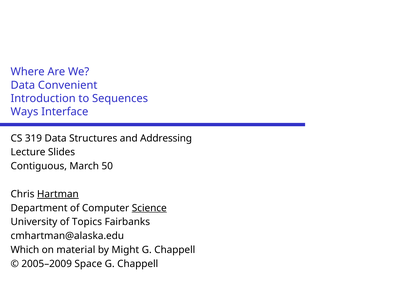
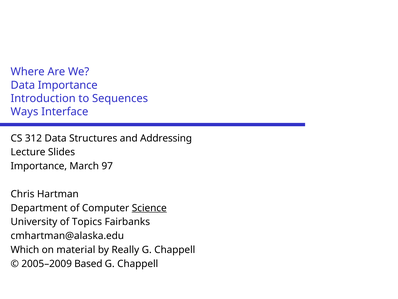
Data Convenient: Convenient -> Importance (68, 85)
319: 319 -> 312 (33, 138)
Contiguous: Contiguous -> Importance (39, 166)
50: 50 -> 97 (107, 166)
Hartman underline: present -> none (58, 194)
Might: Might -> Really (125, 249)
Space: Space -> Based (88, 263)
